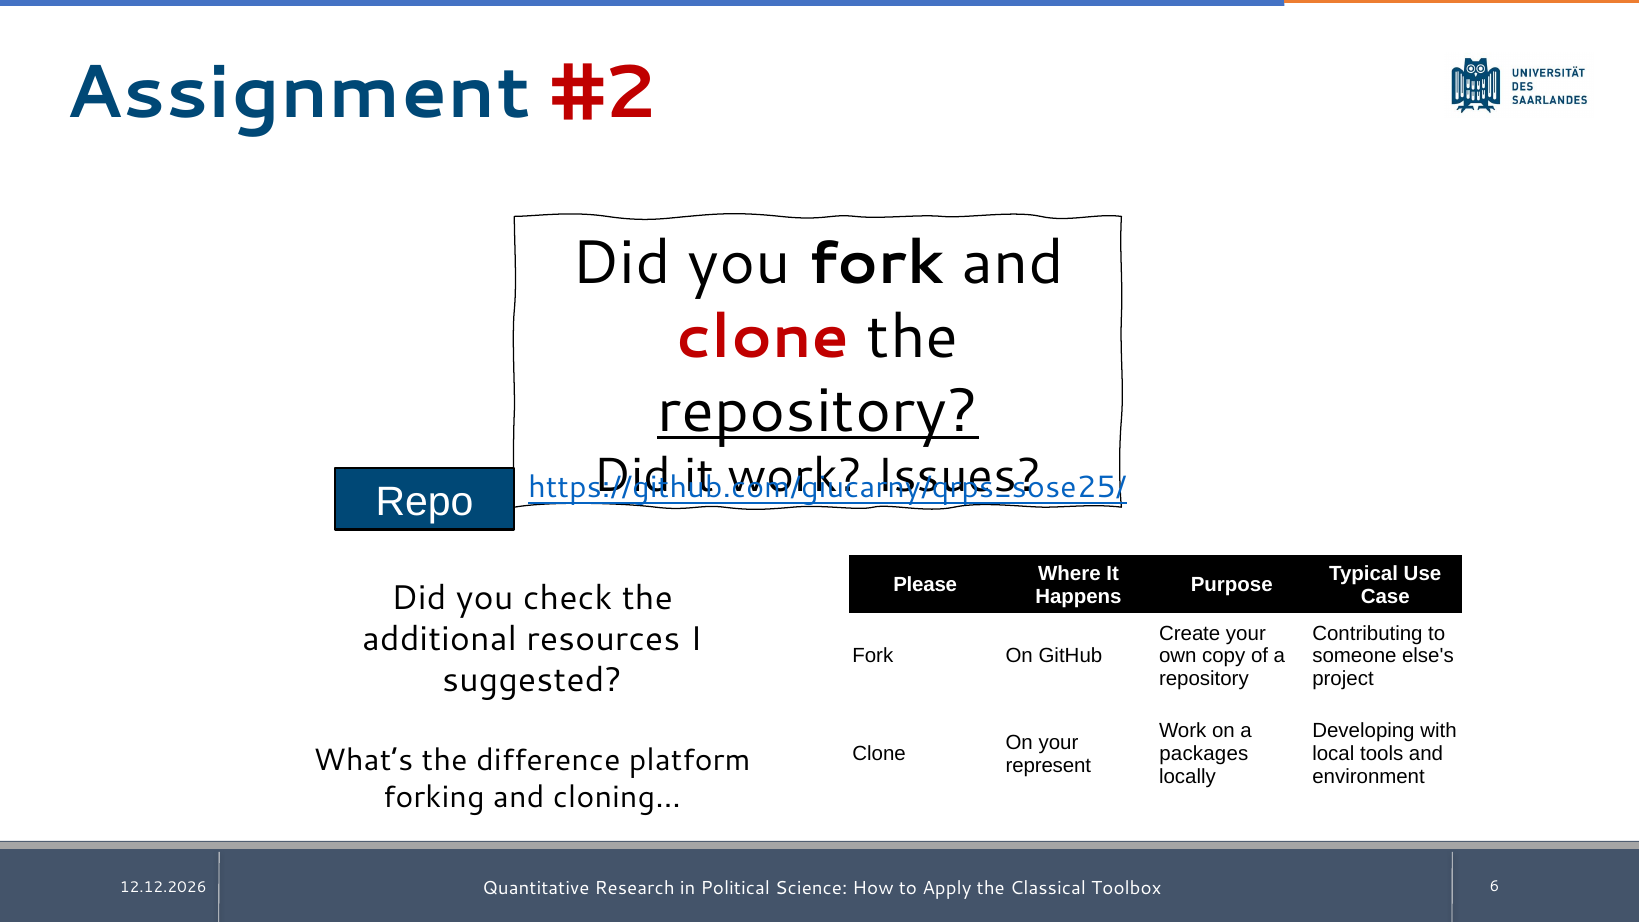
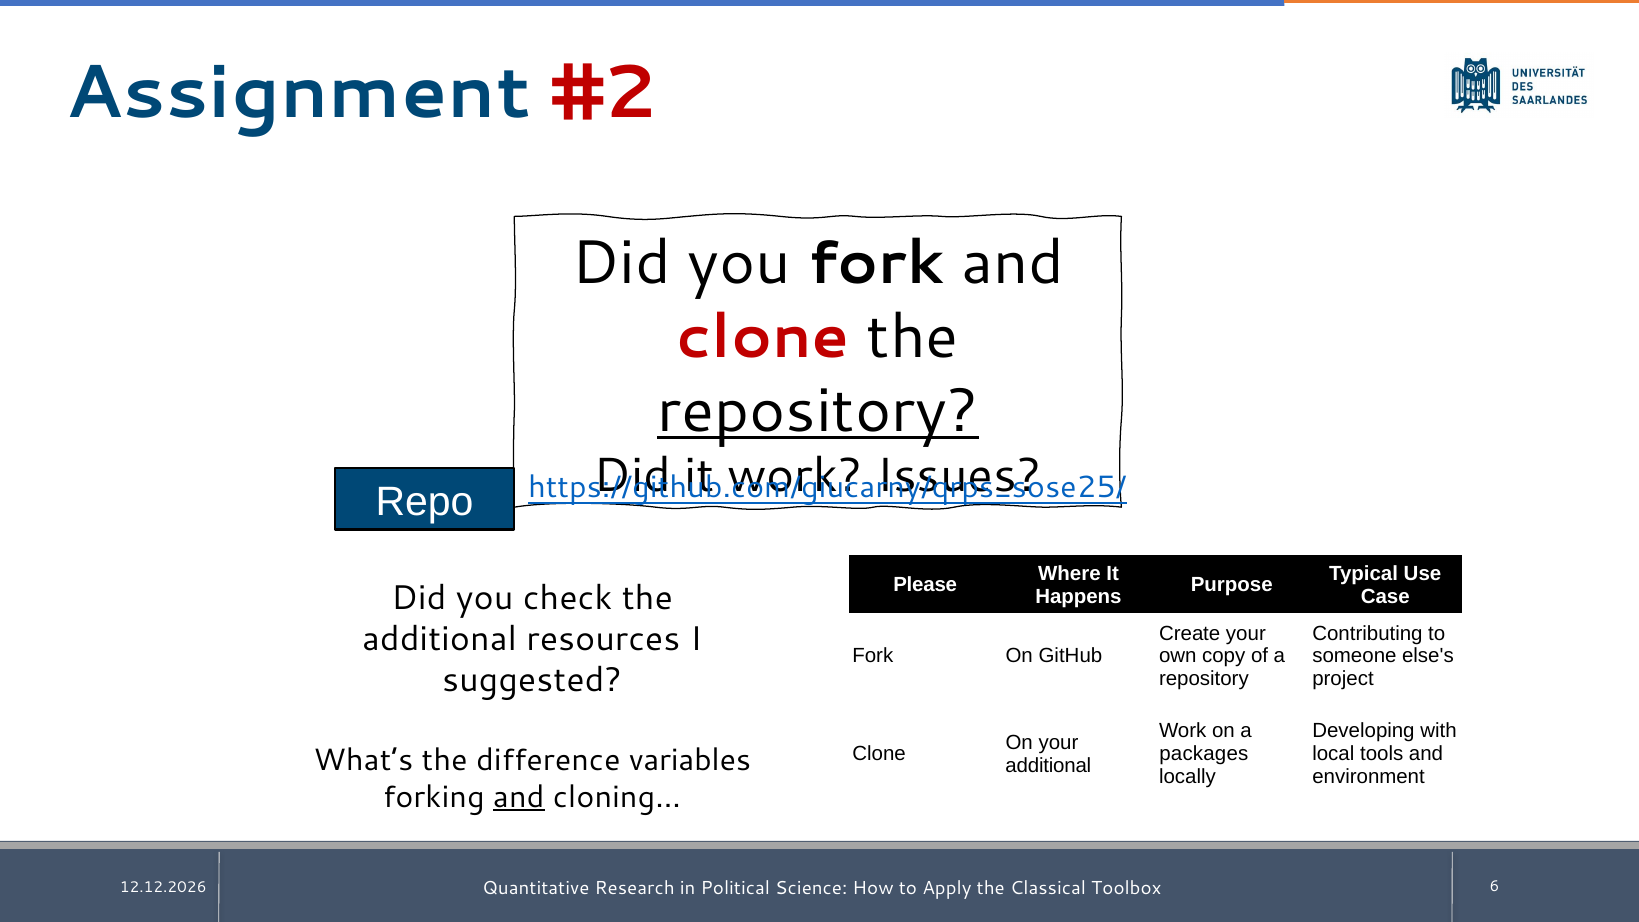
platform: platform -> variables (690, 760)
represent: represent -> additional (1048, 766)
and underline: none -> present (519, 797)
